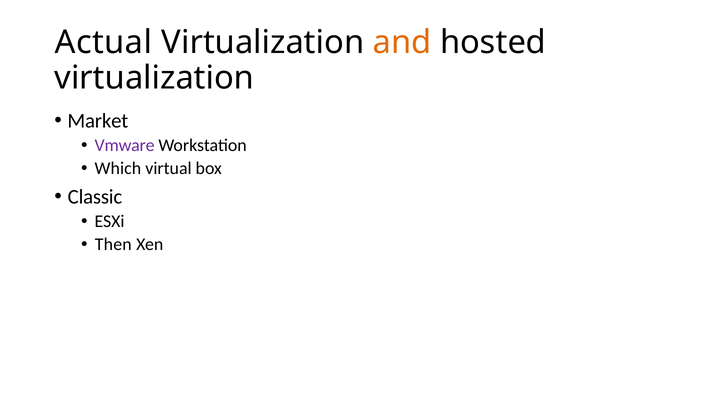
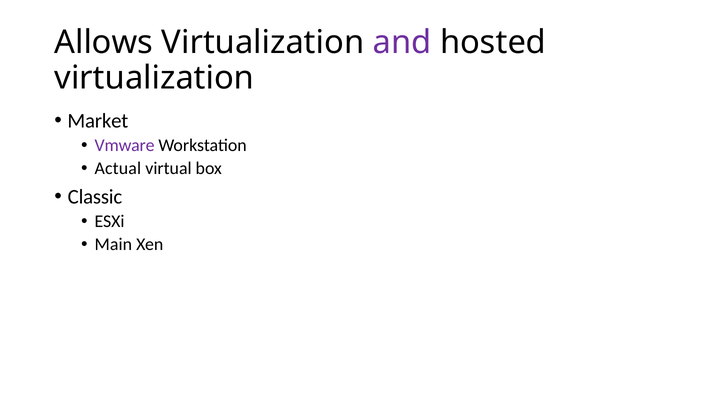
Actual: Actual -> Allows (104, 42)
and colour: orange -> purple (402, 42)
Which: Which -> Actual (118, 168)
Then: Then -> Main (113, 244)
